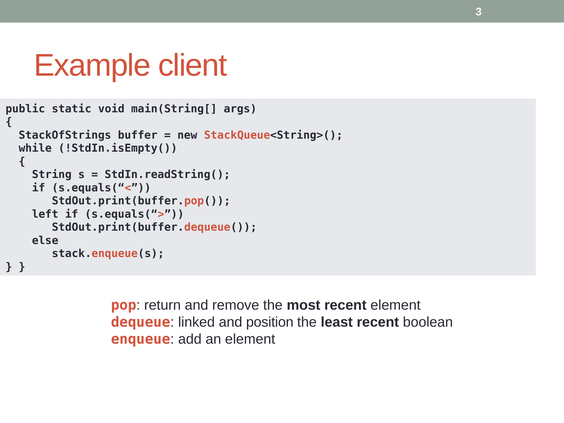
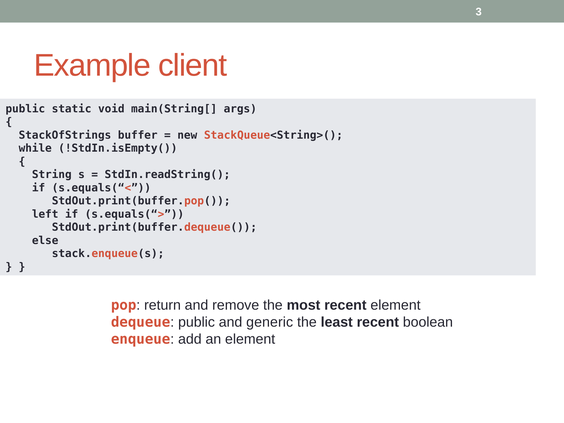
dequeue linked: linked -> public (197, 322)
position: position -> generic (270, 322)
